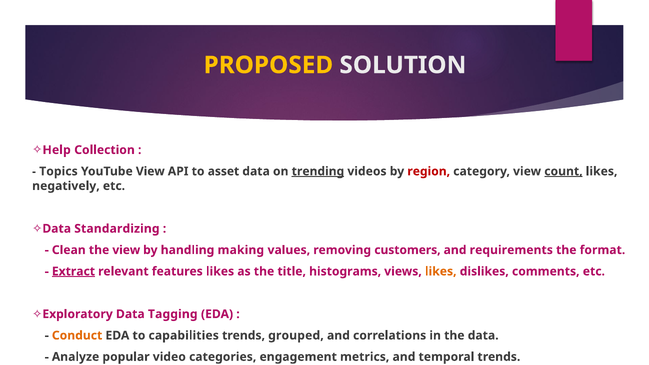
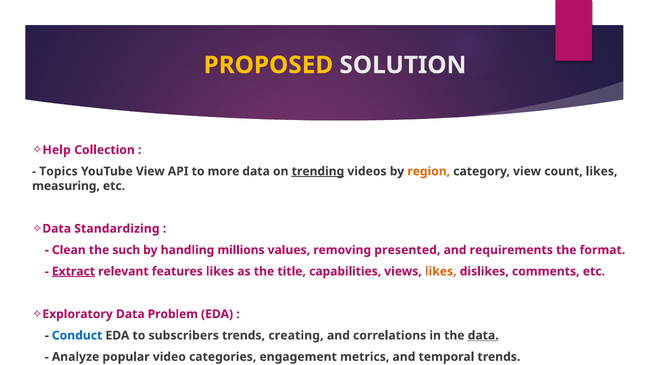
asset: asset -> more (223, 171)
region colour: red -> orange (429, 171)
count underline: present -> none (563, 171)
negatively: negatively -> measuring (66, 186)
the view: view -> such (126, 250)
making: making -> millions (241, 250)
customers: customers -> presented (407, 250)
histograms: histograms -> capabilities (345, 271)
Tagging: Tagging -> Problem (173, 314)
Conduct colour: orange -> blue (77, 336)
capabilities: capabilities -> subscribers (184, 336)
grouped: grouped -> creating (296, 336)
data underline: none -> present (483, 336)
